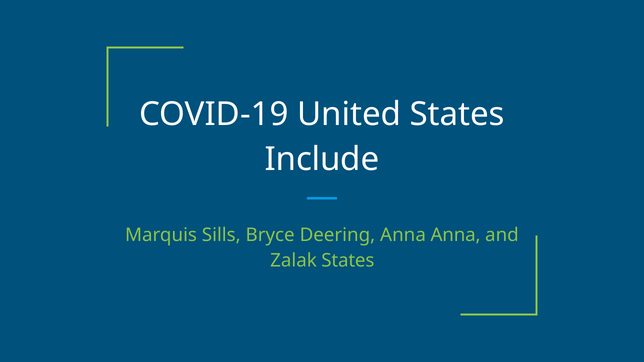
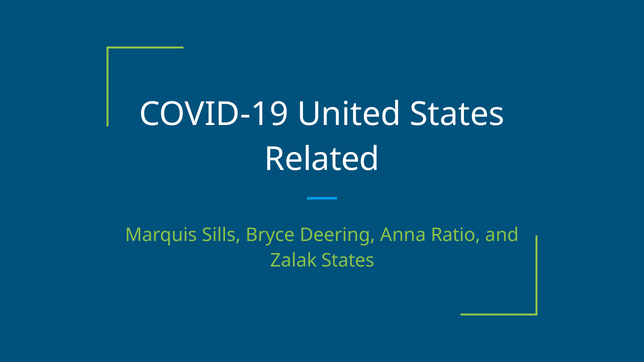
Include: Include -> Related (322, 160)
Anna Anna: Anna -> Ratio (456, 235)
